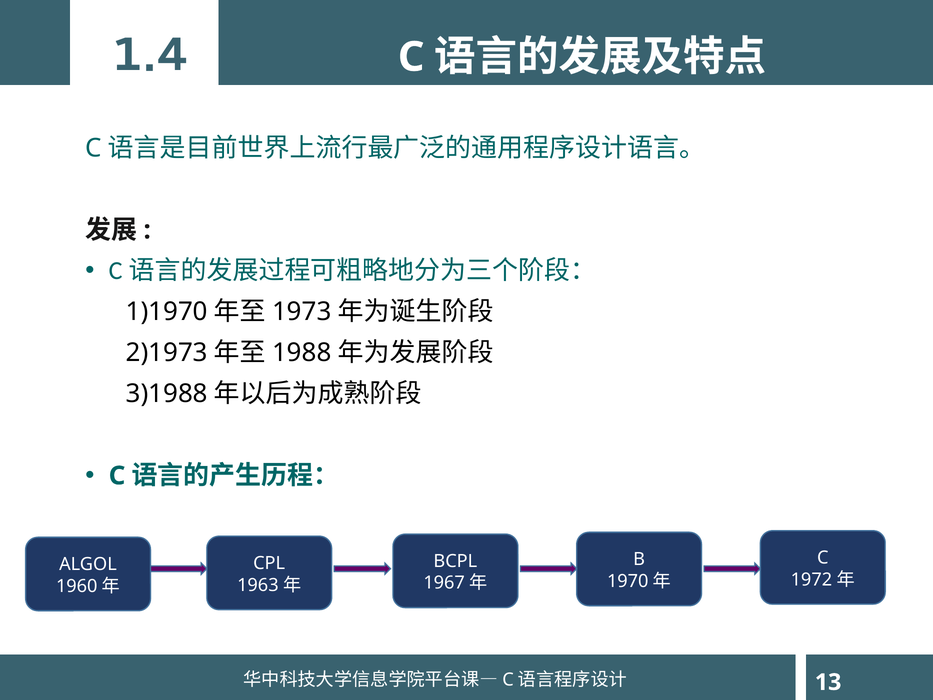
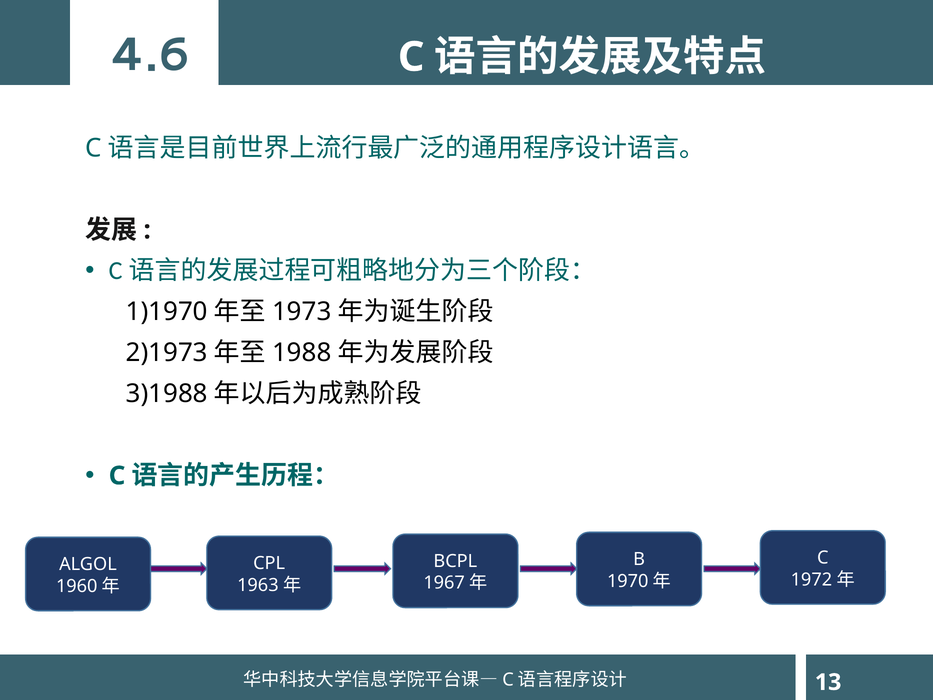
1.4: 1.4 -> 4.6 (151, 55)
